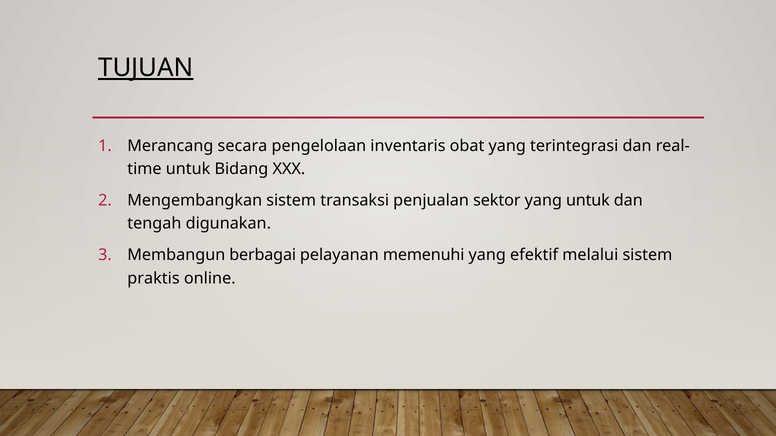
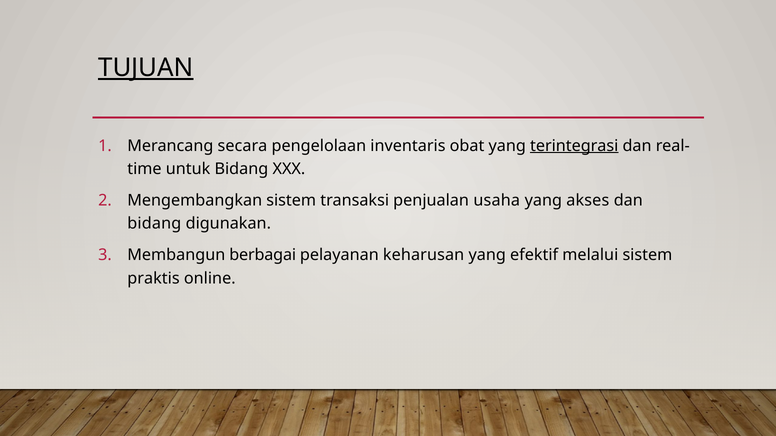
terintegrasi underline: none -> present (574, 146)
sektor: sektor -> usaha (497, 201)
yang untuk: untuk -> akses (588, 201)
tengah: tengah -> bidang (154, 224)
memenuhi: memenuhi -> keharusan (424, 255)
